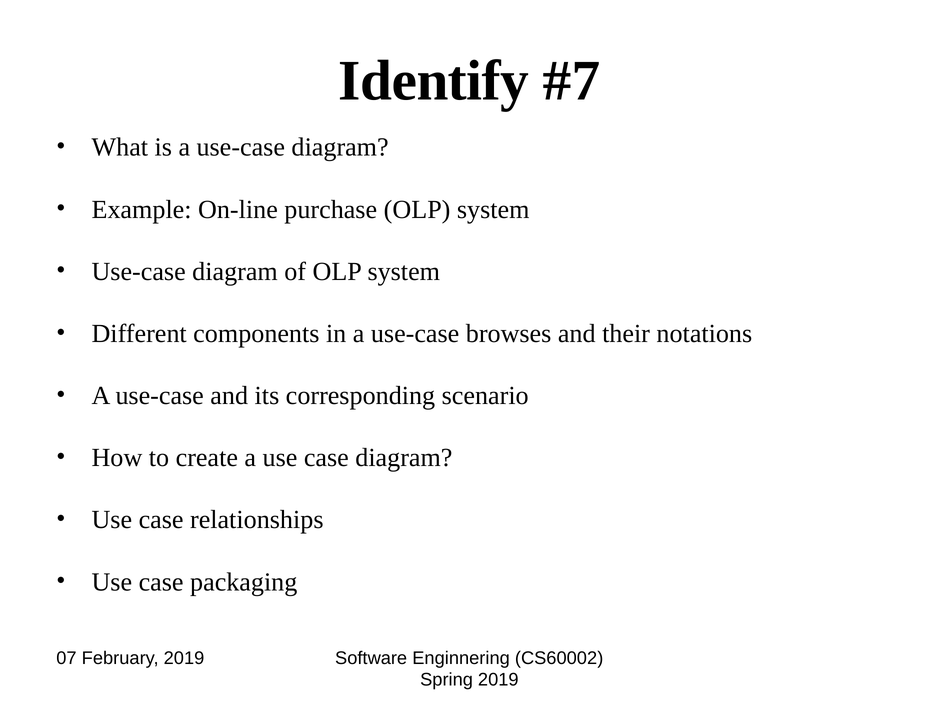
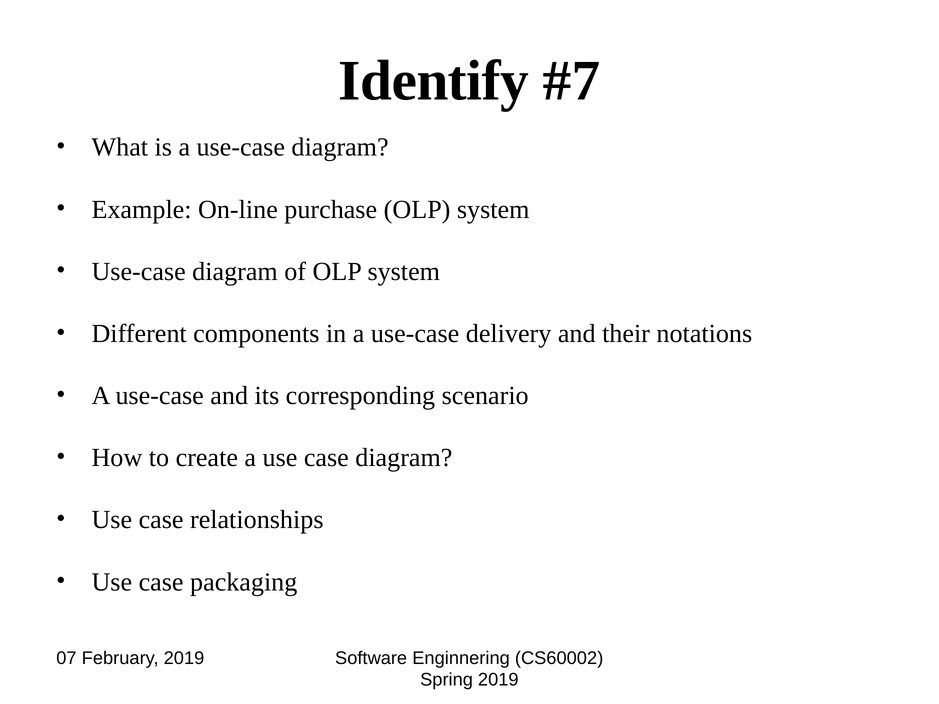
browses: browses -> delivery (509, 334)
